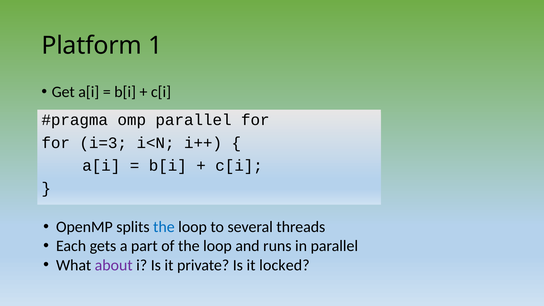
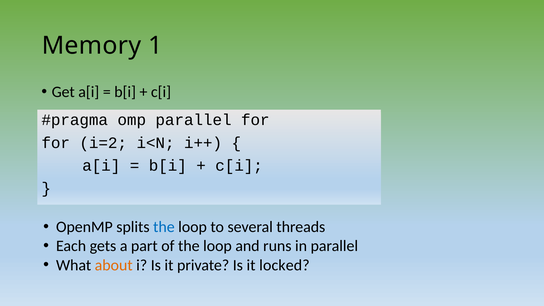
Platform: Platform -> Memory (91, 46)
i=3: i=3 -> i=2 (103, 143)
about colour: purple -> orange (114, 265)
